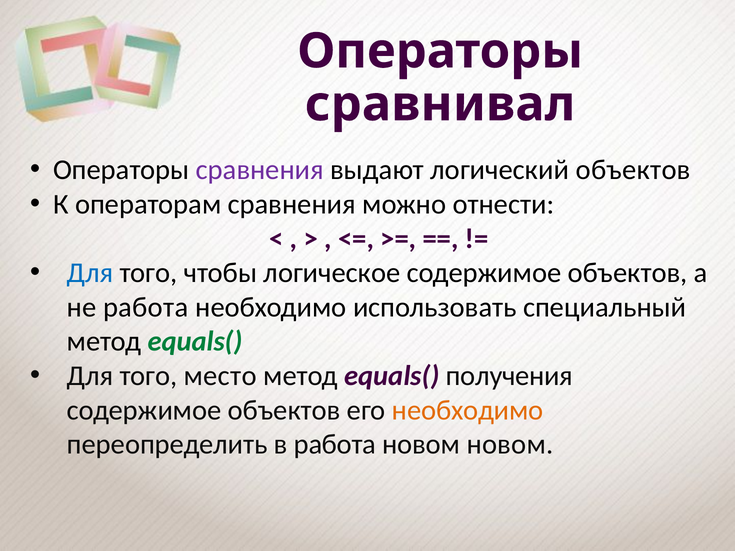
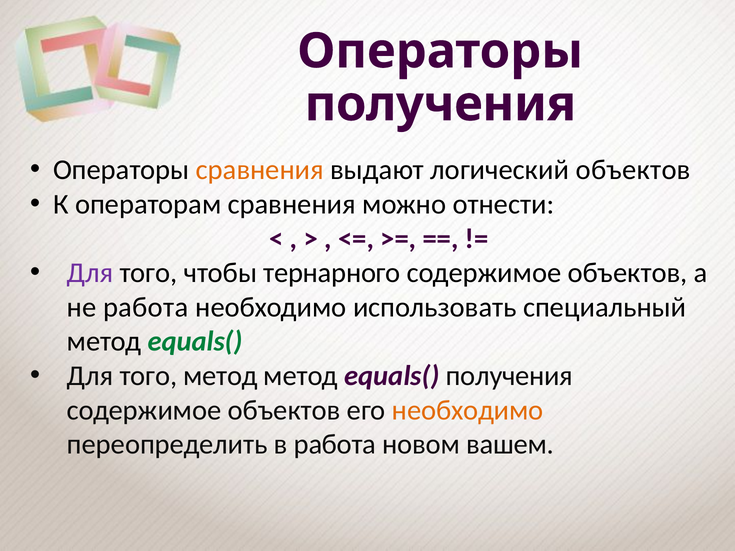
сравнивал: сравнивал -> получения (440, 104)
сравнения colour: purple -> orange (260, 170)
Для colour: blue -> purple (90, 273)
логическое: логическое -> тернарного (332, 273)
того место: место -> метод (221, 376)
новом новом: новом -> вашем (510, 445)
